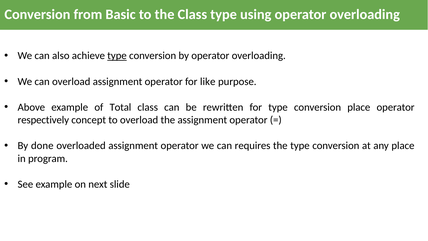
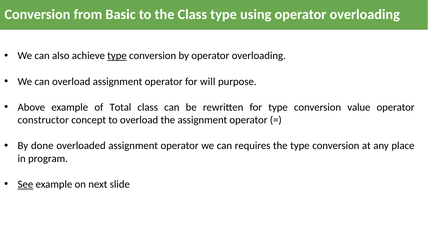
like: like -> will (208, 81)
conversion place: place -> value (359, 107)
respectively: respectively -> constructor (43, 120)
See underline: none -> present (25, 184)
